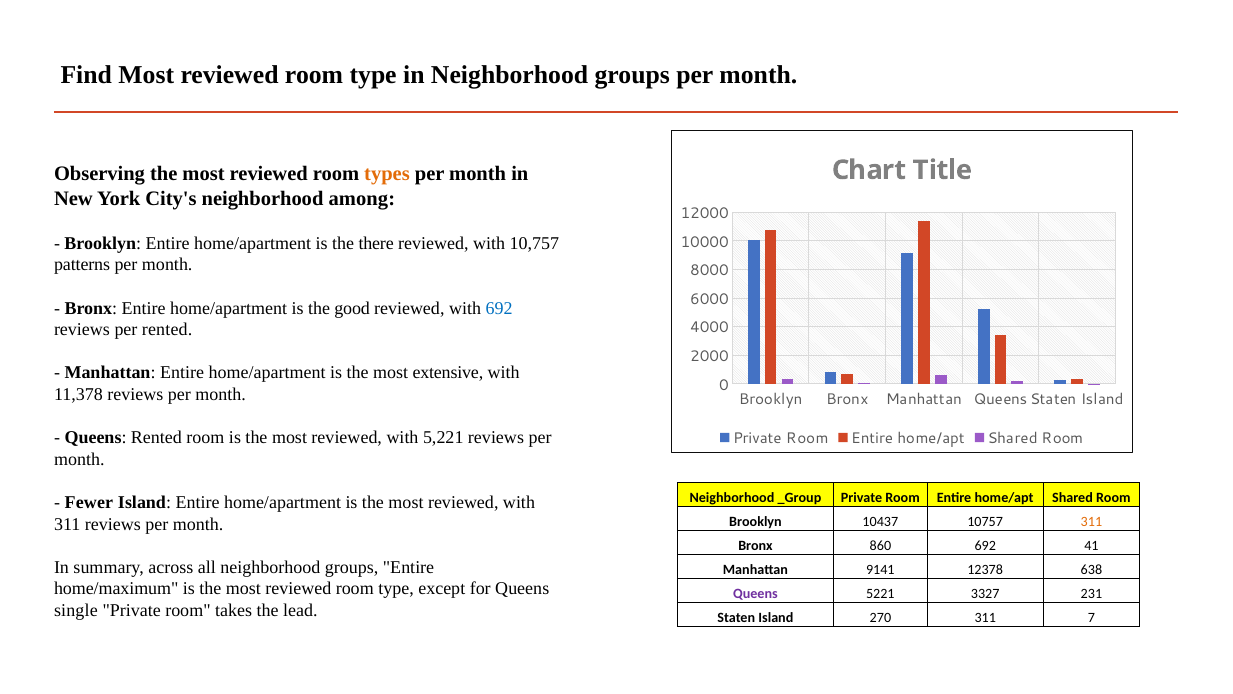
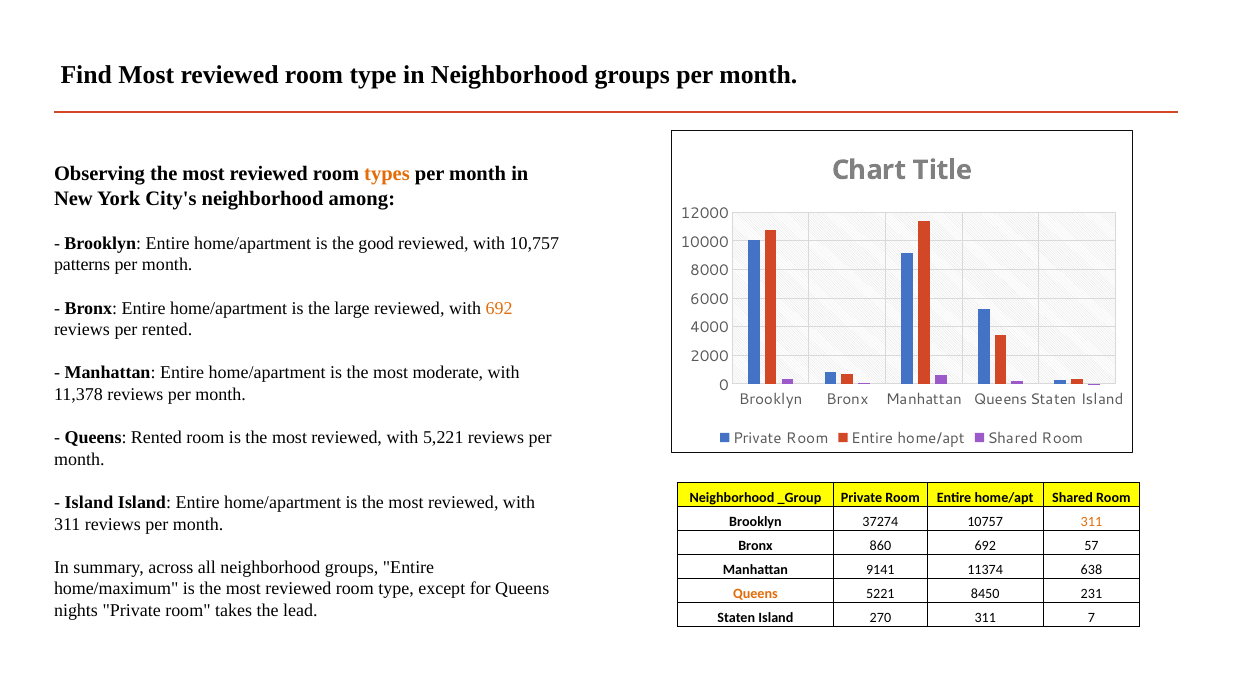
there: there -> good (376, 243)
good: good -> large (352, 308)
692 colour: blue -> orange (499, 308)
extensive: extensive -> moderate (448, 373)
Fewer: Fewer -> Island (89, 502)
10437: 10437 -> 37274 (880, 522)
41: 41 -> 57 (1091, 545)
12378: 12378 -> 11374 (985, 569)
Queens colour: purple -> orange (755, 593)
3327: 3327 -> 8450 (985, 593)
single: single -> nights (76, 610)
